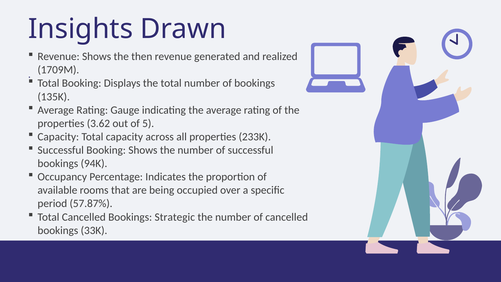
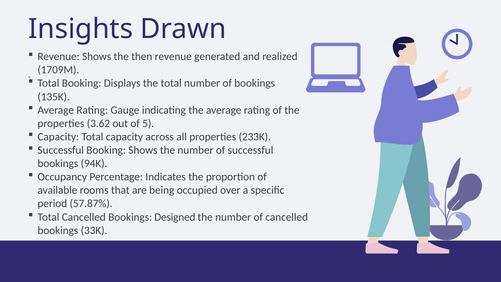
Strategic: Strategic -> Designed (175, 217)
